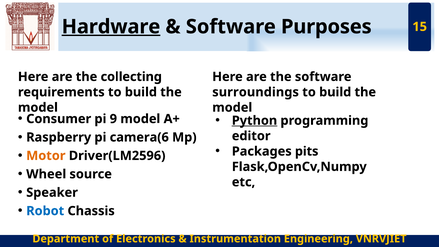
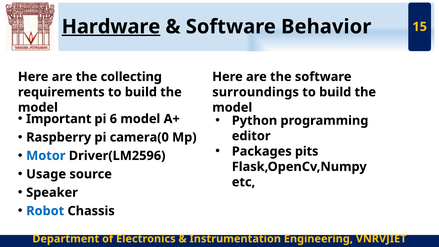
Purposes: Purposes -> Behavior (326, 27)
Consumer: Consumer -> Important (59, 119)
9: 9 -> 6 (113, 119)
Python underline: present -> none (255, 121)
camera(6: camera(6 -> camera(0 (139, 137)
Motor colour: orange -> blue (46, 156)
Wheel: Wheel -> Usage (46, 174)
